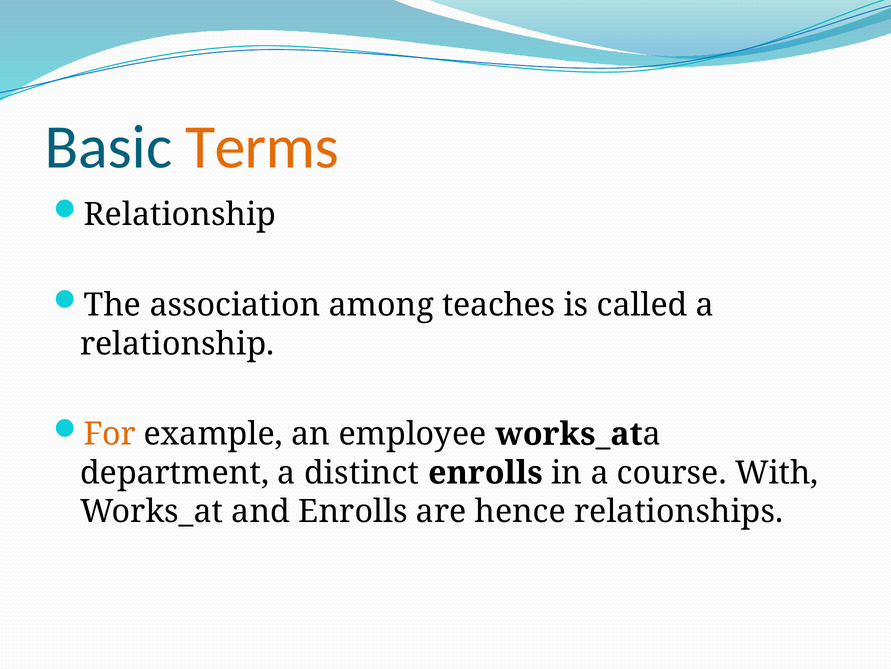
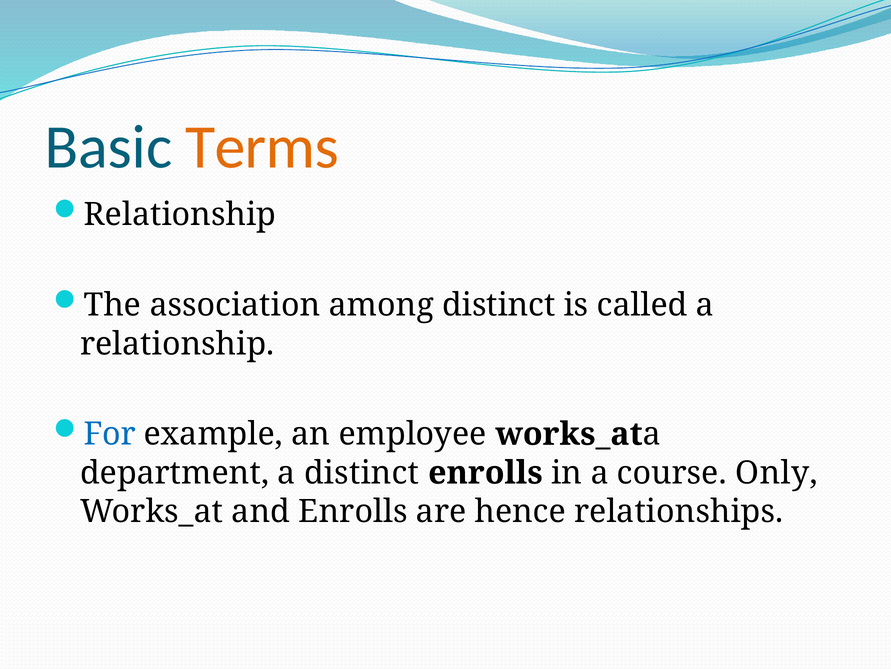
among teaches: teaches -> distinct (499, 305)
For colour: orange -> blue (110, 434)
With: With -> Only (777, 472)
